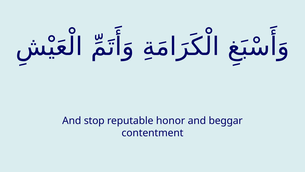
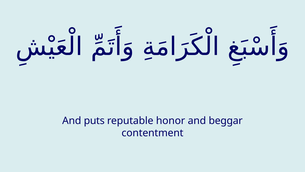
stop: stop -> puts (94, 120)
